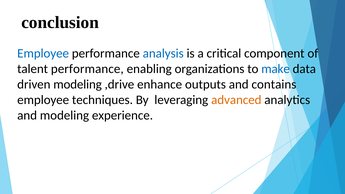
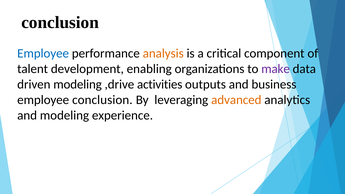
analysis colour: blue -> orange (163, 53)
talent performance: performance -> development (87, 69)
make colour: blue -> purple (276, 69)
enhance: enhance -> activities (160, 84)
contains: contains -> business (274, 84)
employee techniques: techniques -> conclusion (102, 100)
